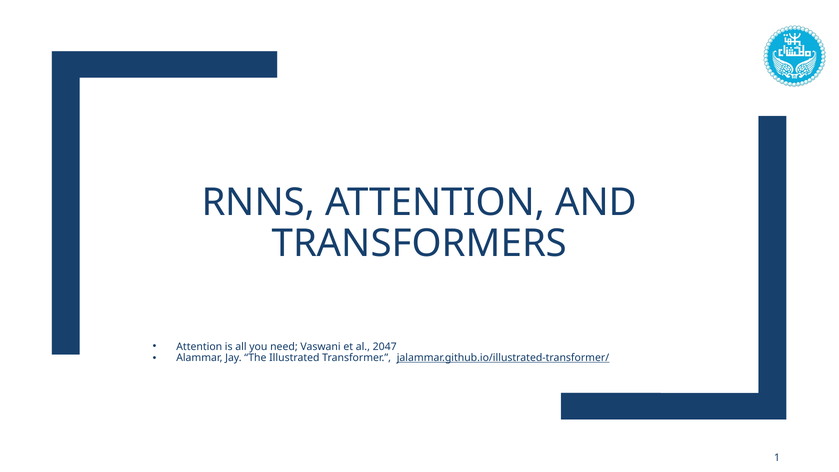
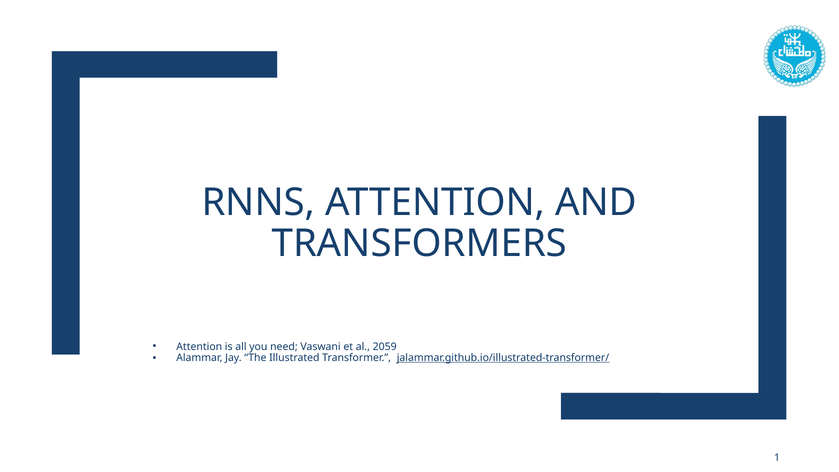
2047: 2047 -> 2059 (385, 347)
